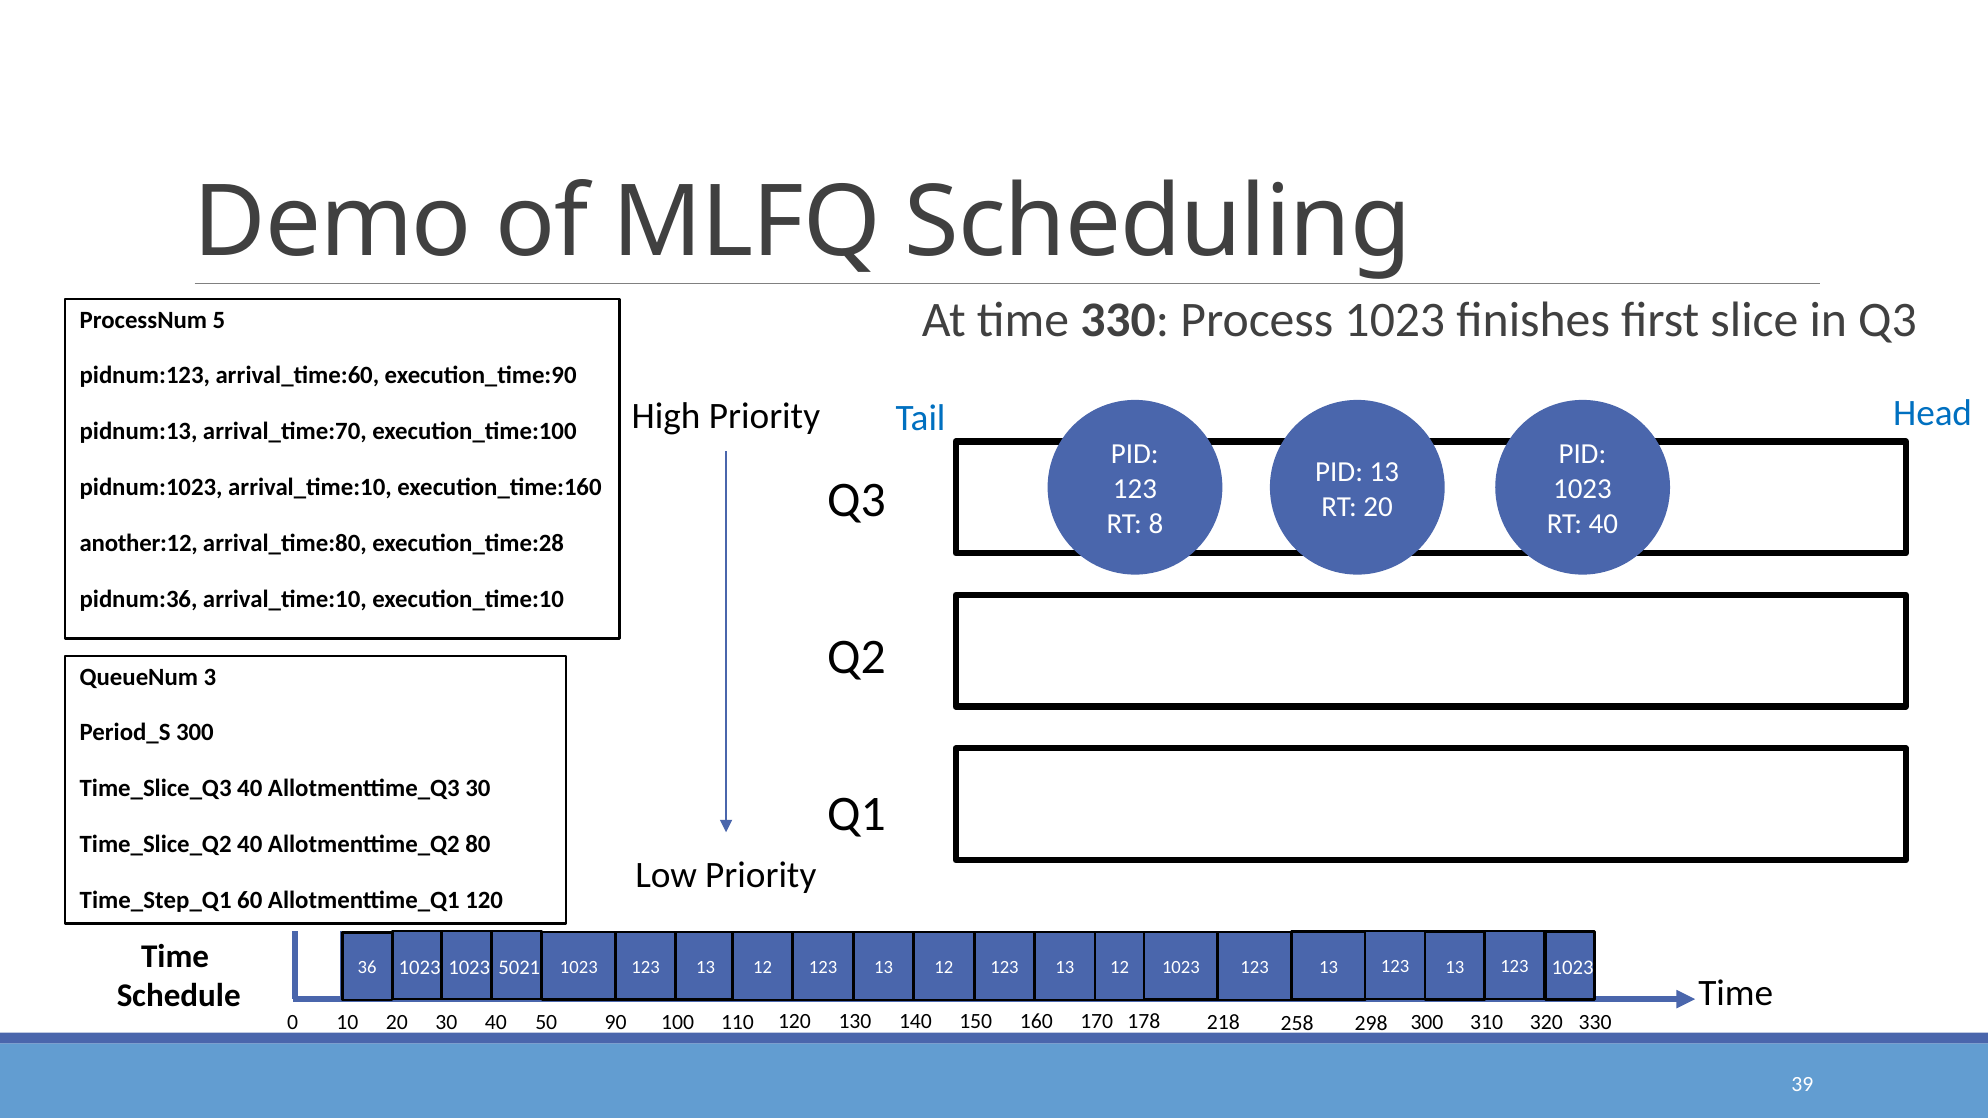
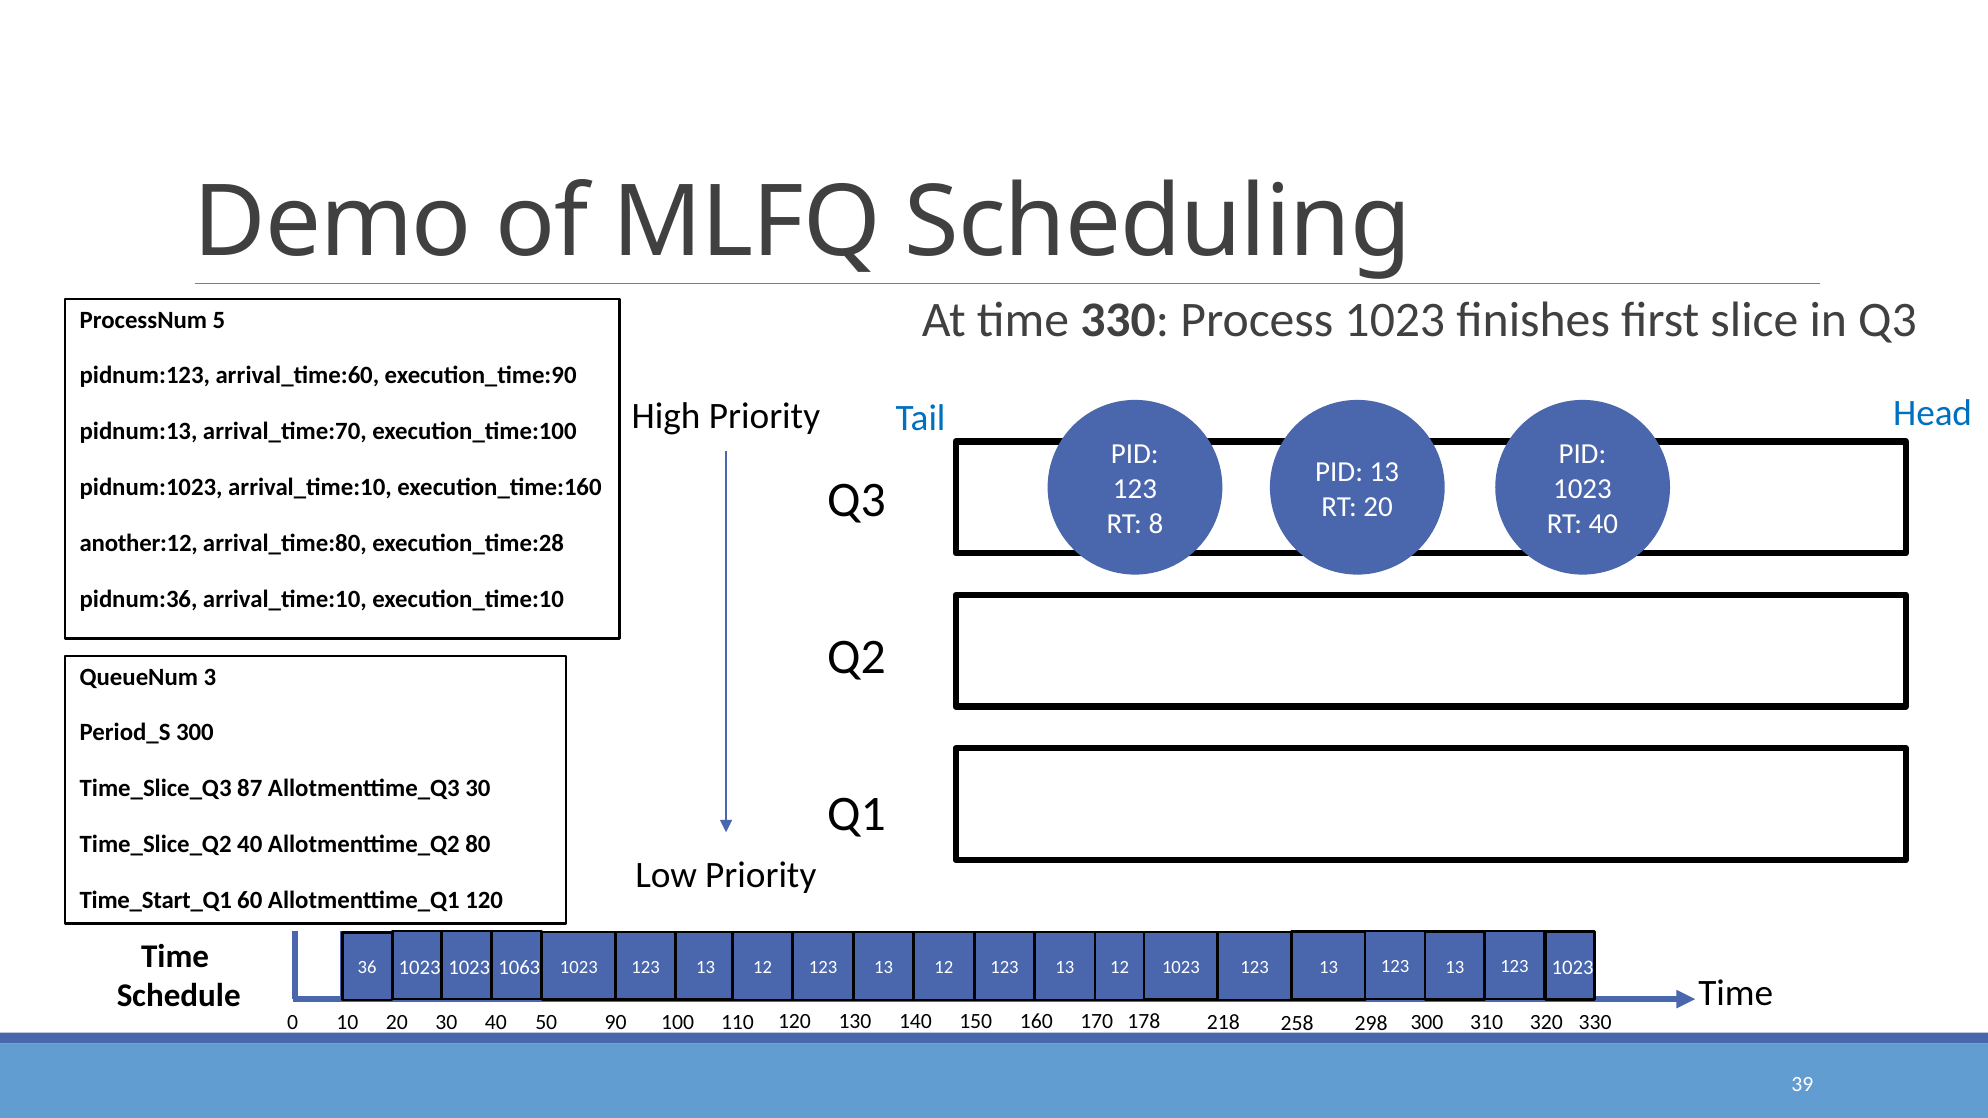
Time_Slice_Q3 40: 40 -> 87 (250, 789)
Time_Step_Q1: Time_Step_Q1 -> Time_Start_Q1 (156, 900)
5021: 5021 -> 1063 (519, 967)
